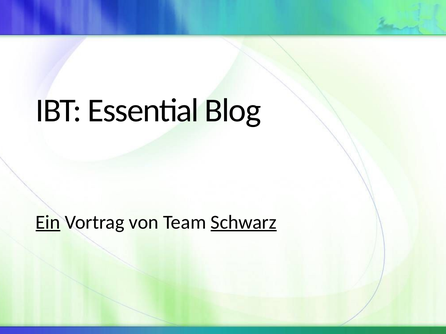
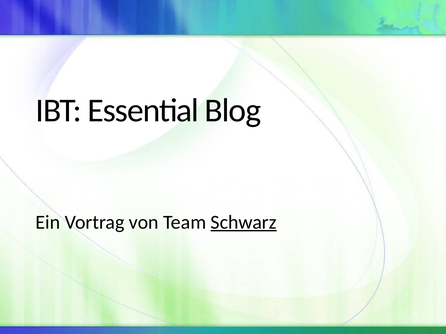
Ein underline: present -> none (48, 223)
